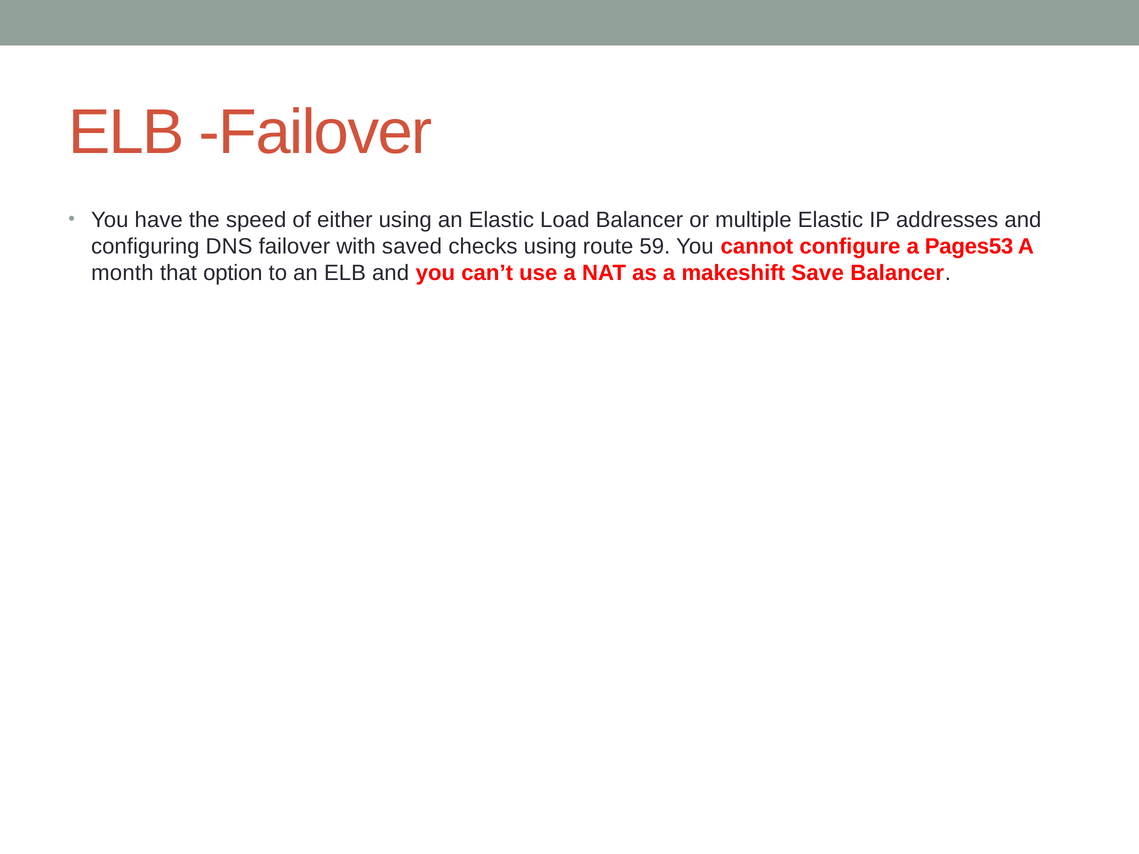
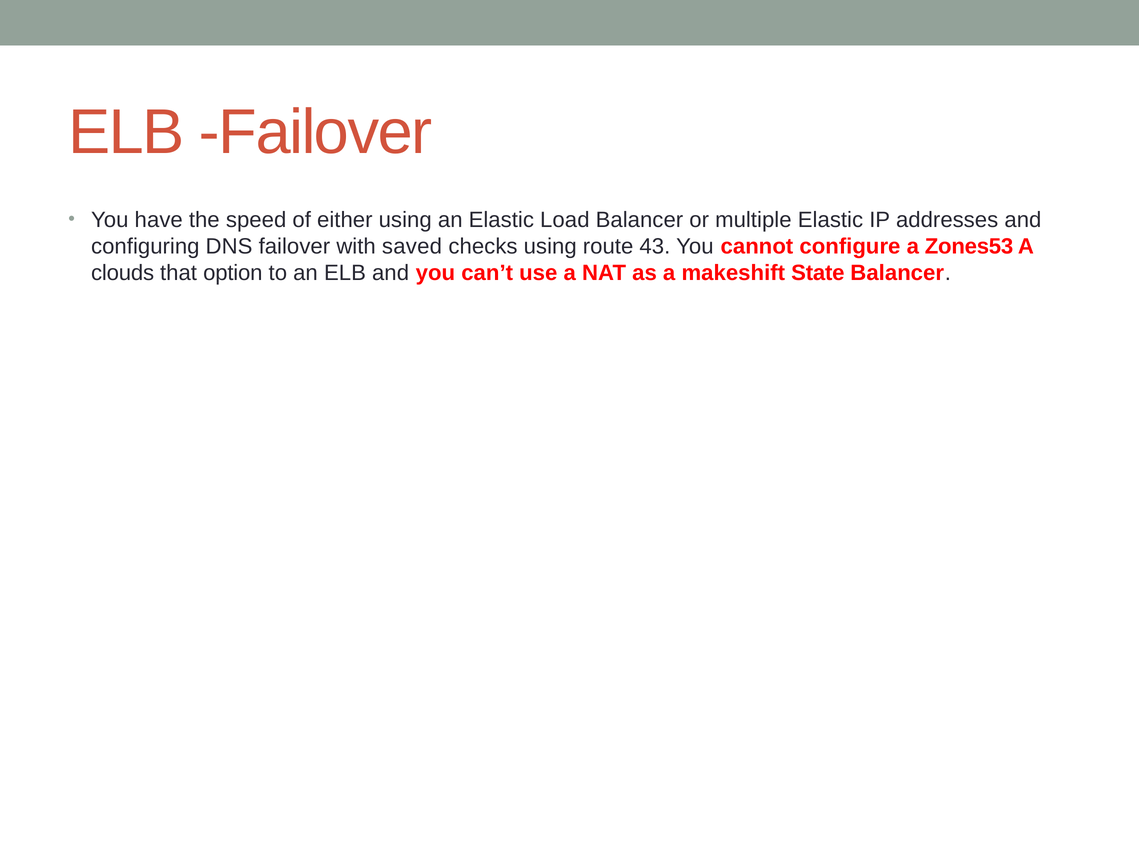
59: 59 -> 43 (655, 247)
Pages53: Pages53 -> Zones53 (969, 247)
month: month -> clouds (123, 273)
Save: Save -> State (818, 273)
